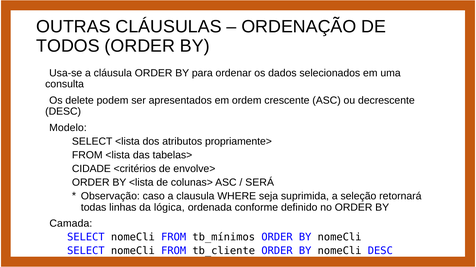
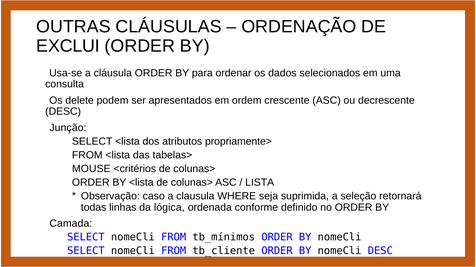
TODOS: TODOS -> EXCLUI (68, 46)
Modelo: Modelo -> Junção (68, 128)
CIDADE: CIDADE -> MOUSE (91, 169)
<critérios de envolve>: envolve> -> colunas> (194, 169)
SERÁ: SERÁ -> LISTA (260, 183)
